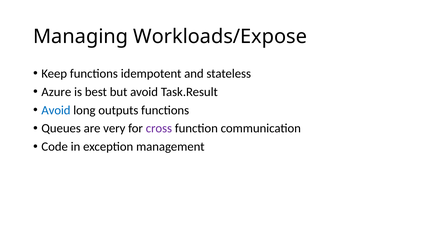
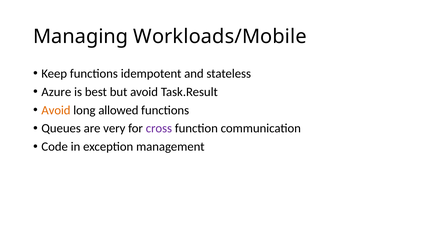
Workloads/Expose: Workloads/Expose -> Workloads/Mobile (220, 37)
Avoid colour: blue -> orange (56, 110)
outputs: outputs -> allowed (118, 110)
